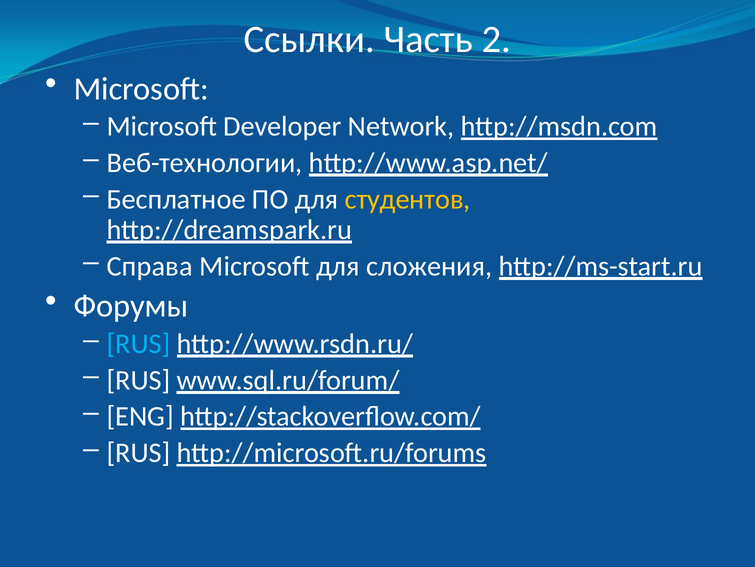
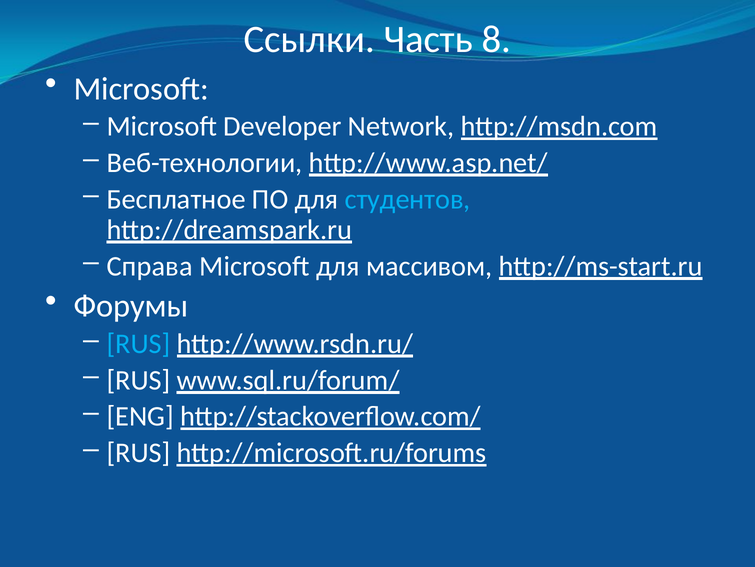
2: 2 -> 8 (497, 39)
студентов colour: yellow -> light blue (408, 199)
сложения: сложения -> массивом (429, 266)
